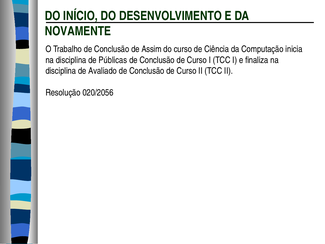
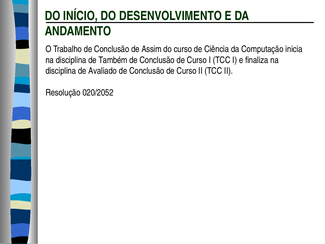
NOVAMENTE: NOVAMENTE -> ANDAMENTO (78, 31)
Públicas: Públicas -> Também (113, 60)
020/2056: 020/2056 -> 020/2052 (98, 93)
